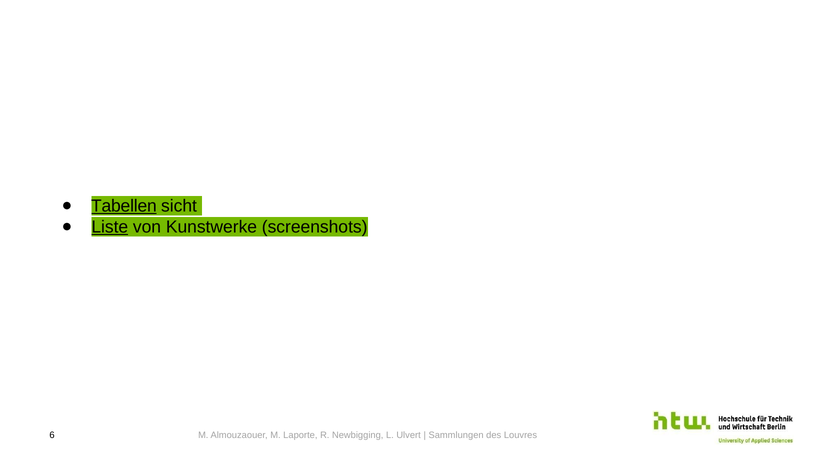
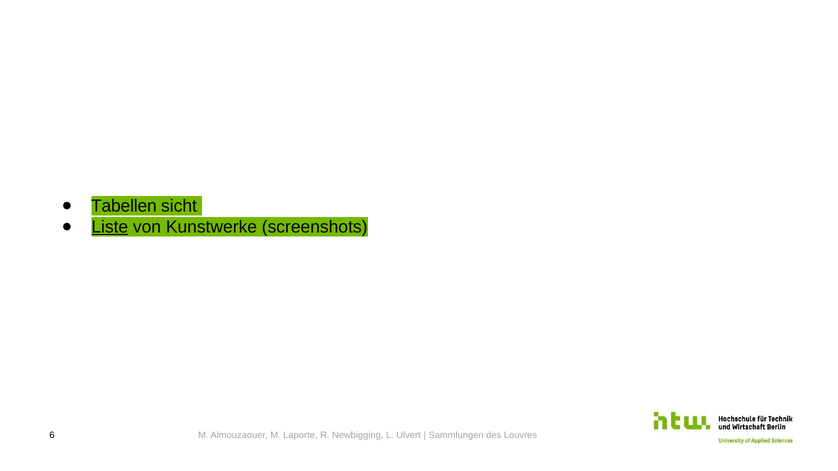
Tabellen underline: present -> none (124, 206)
